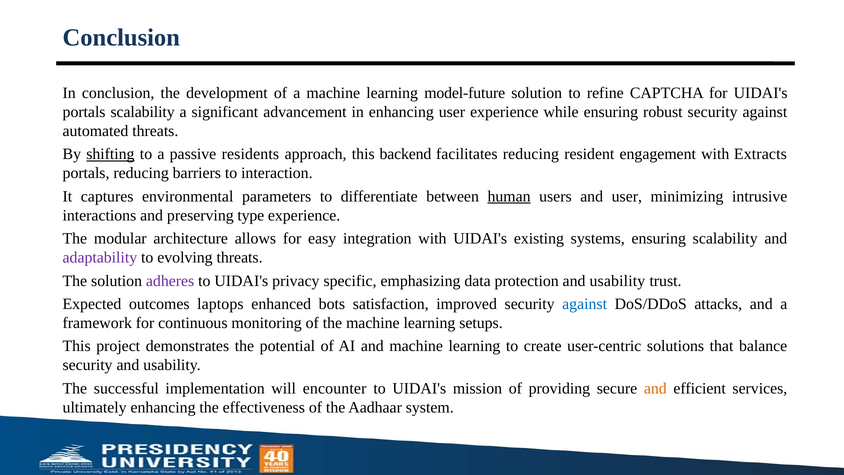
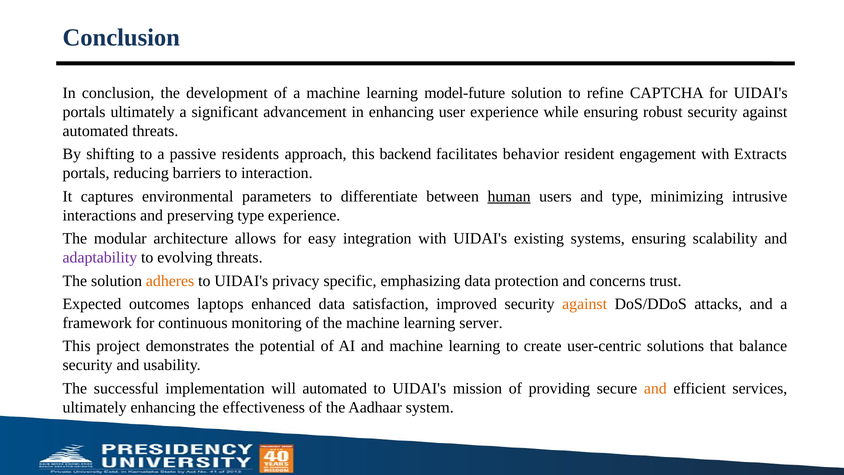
portals scalability: scalability -> ultimately (143, 112)
shifting underline: present -> none (110, 154)
facilitates reducing: reducing -> behavior (531, 154)
and user: user -> type (627, 196)
adheres colour: purple -> orange (170, 281)
protection and usability: usability -> concerns (617, 281)
enhanced bots: bots -> data (332, 304)
against colour: blue -> orange (585, 304)
setups: setups -> server (481, 323)
will encounter: encounter -> automated (335, 388)
